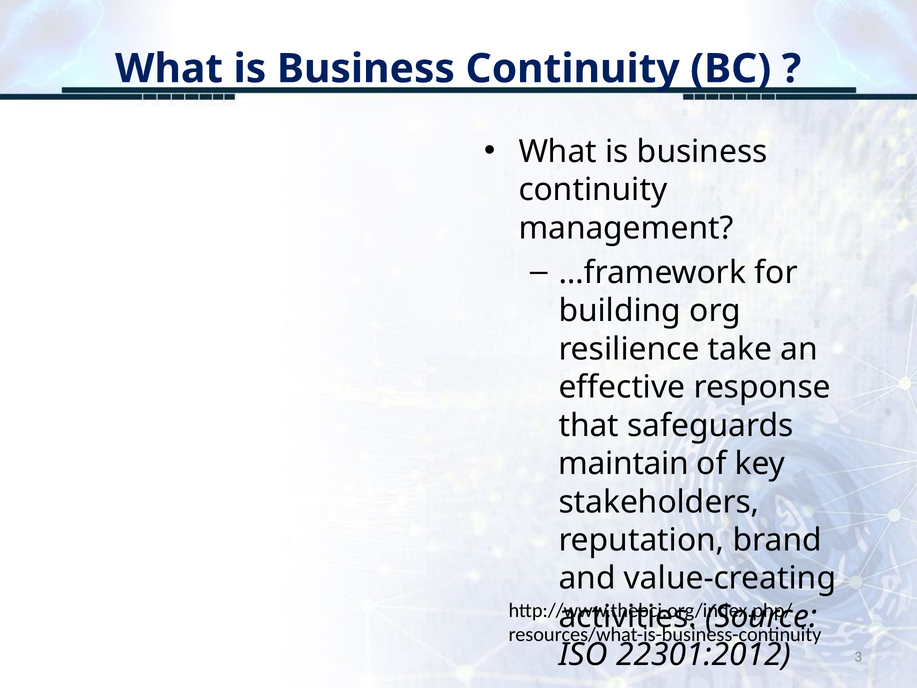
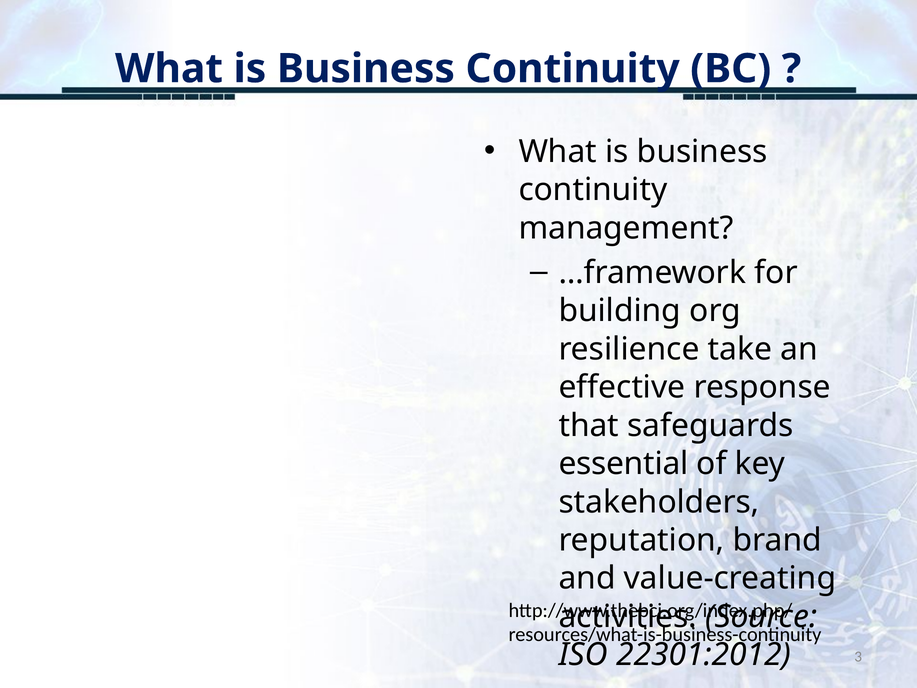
maintain: maintain -> essential (624, 464)
